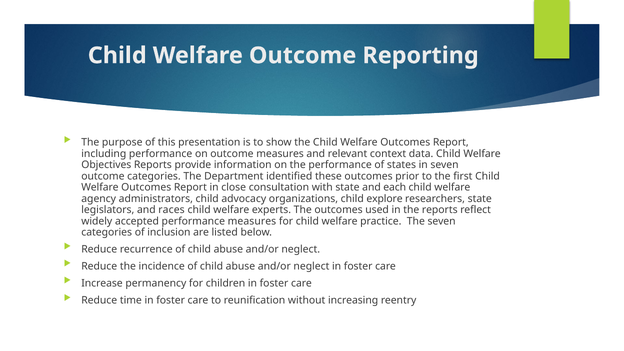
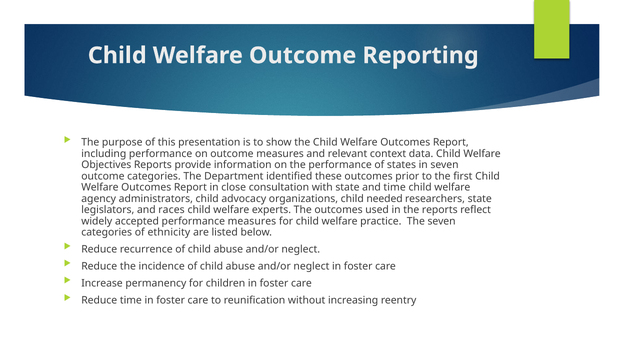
and each: each -> time (395, 187)
explore: explore -> needed (385, 199)
inclusion: inclusion -> ethnicity (169, 232)
